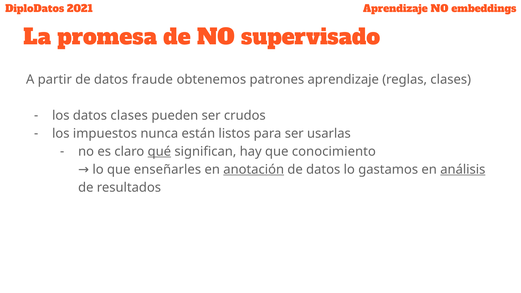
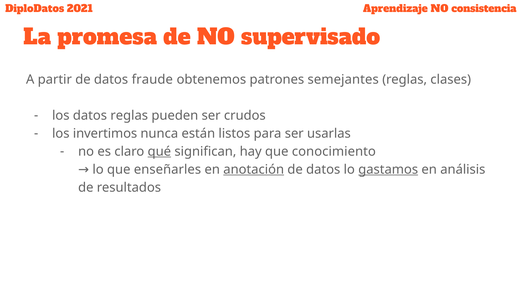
embeddings: embeddings -> consistencia (484, 9)
patrones aprendizaje: aprendizaje -> semejantes (343, 80)
datos clases: clases -> reglas (129, 116)
impuestos: impuestos -> invertimos (105, 134)
gastamos underline: none -> present (388, 169)
análisis underline: present -> none (463, 169)
